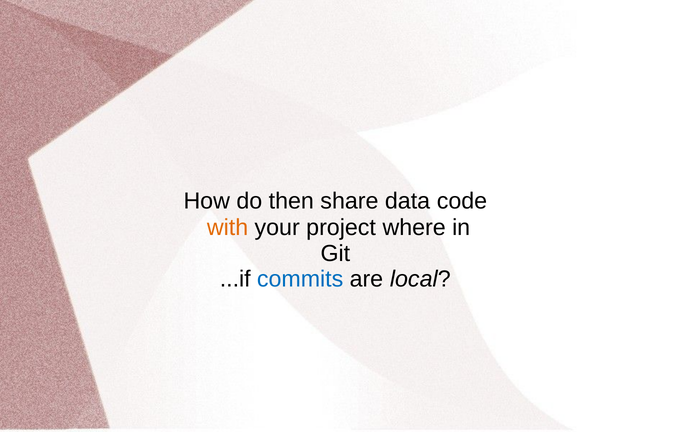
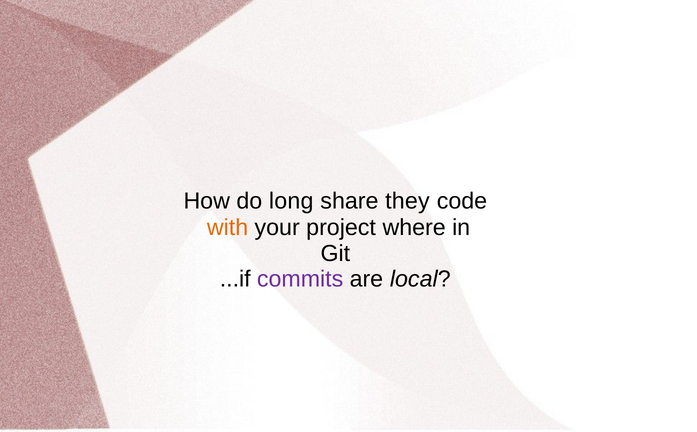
then: then -> long (291, 201)
data: data -> they (407, 201)
commits colour: blue -> purple (300, 279)
